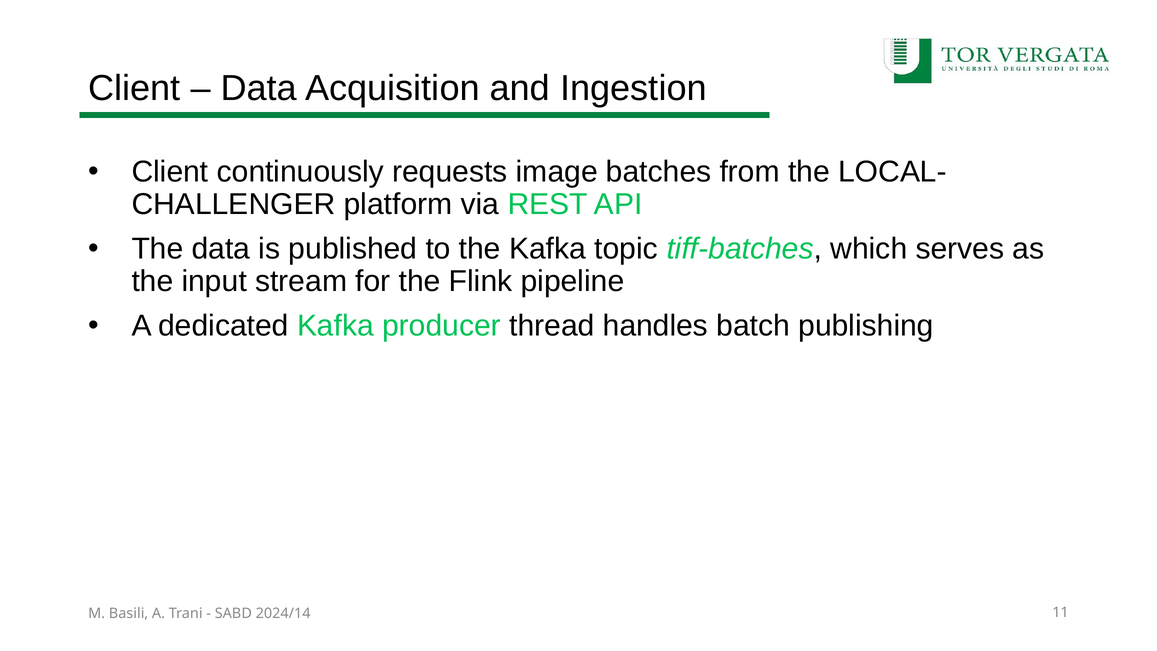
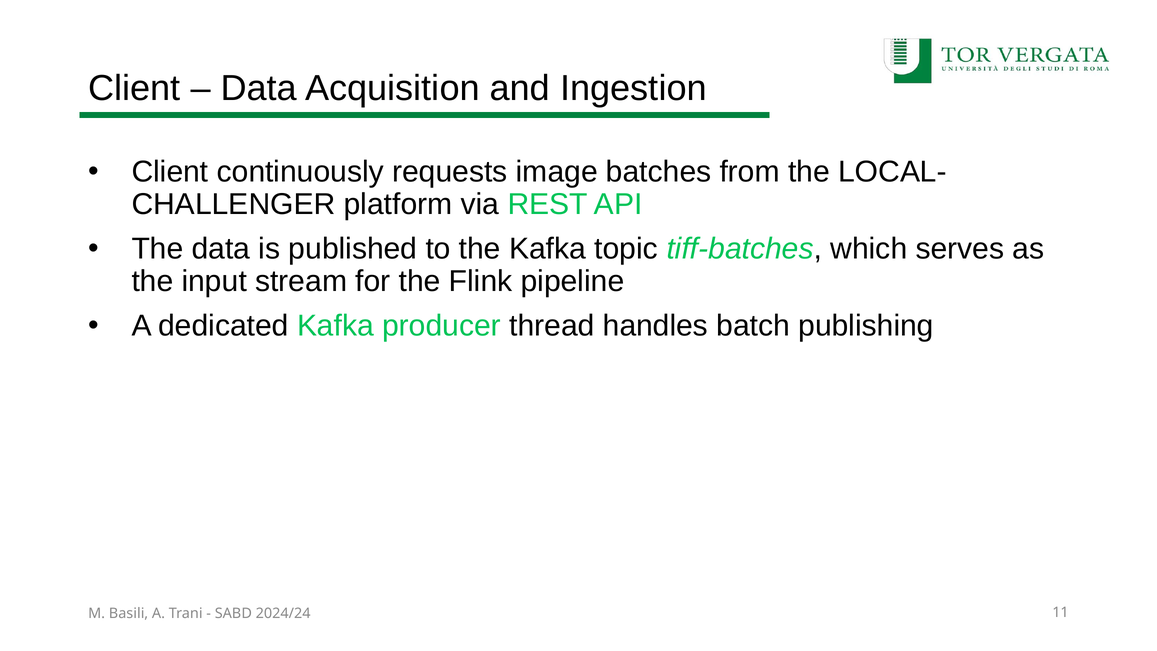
2024/14: 2024/14 -> 2024/24 (283, 613)
